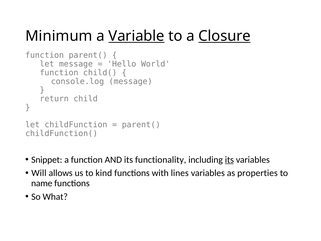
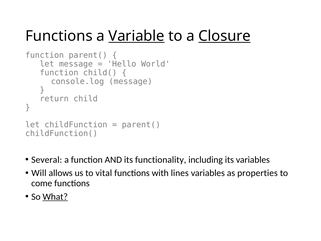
Minimum: Minimum -> Functions (59, 36)
Snippet: Snippet -> Several (47, 159)
its underline: present -> none (229, 159)
kind: kind -> vital (104, 173)
name: name -> come (42, 183)
What underline: none -> present (55, 197)
